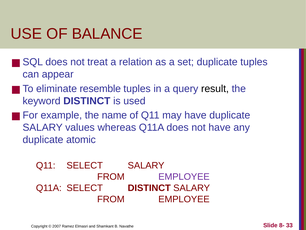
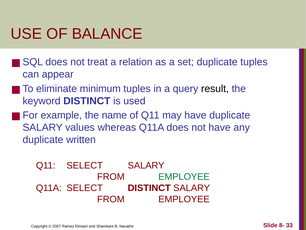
resemble: resemble -> minimum (100, 88)
atomic: atomic -> written (81, 139)
EMPLOYEE colour: purple -> green (184, 176)
